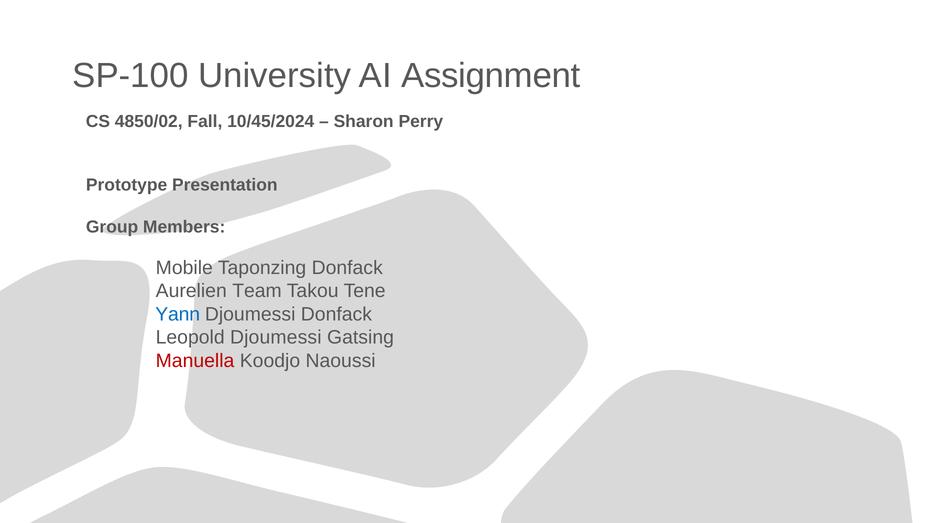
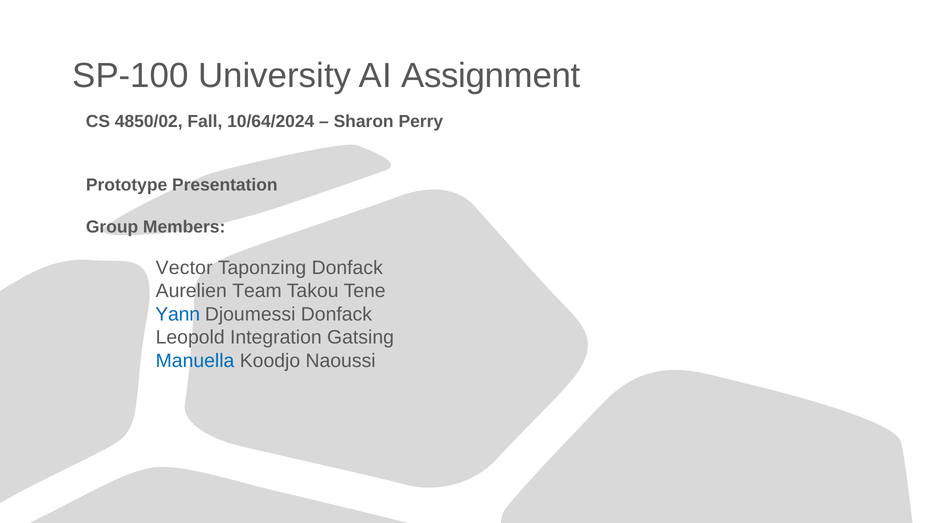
10/45/2024: 10/45/2024 -> 10/64/2024 (271, 121)
Mobile: Mobile -> Vector (184, 268)
Leopold Djoumessi: Djoumessi -> Integration (276, 338)
Manuella colour: red -> blue (195, 361)
